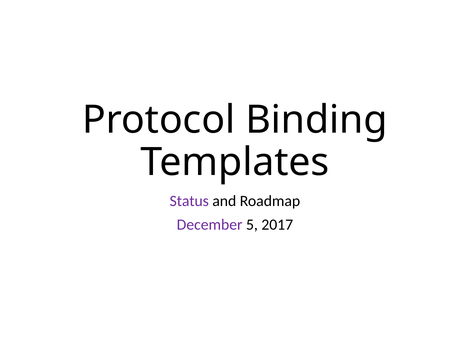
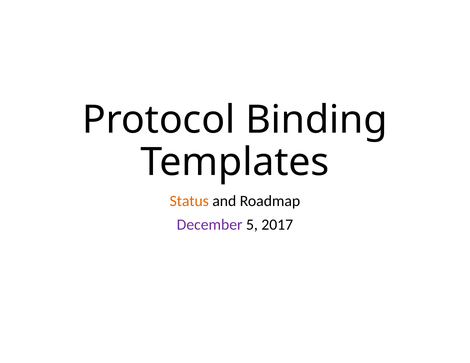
Status colour: purple -> orange (189, 201)
